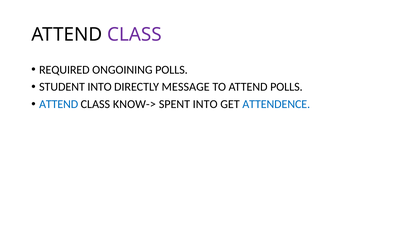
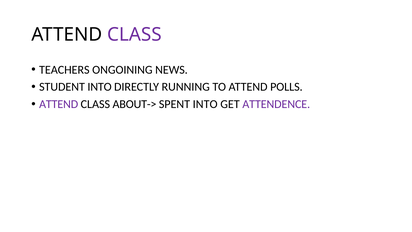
REQUIRED: REQUIRED -> TEACHERS (64, 70)
ONGOINING POLLS: POLLS -> NEWS (172, 70)
MESSAGE: MESSAGE -> RUNNING (186, 87)
ATTEND colour: blue -> purple (59, 104)
KNOW->: KNOW-> -> ABOUT-> (135, 104)
ATTENDENCE colour: blue -> purple (276, 104)
